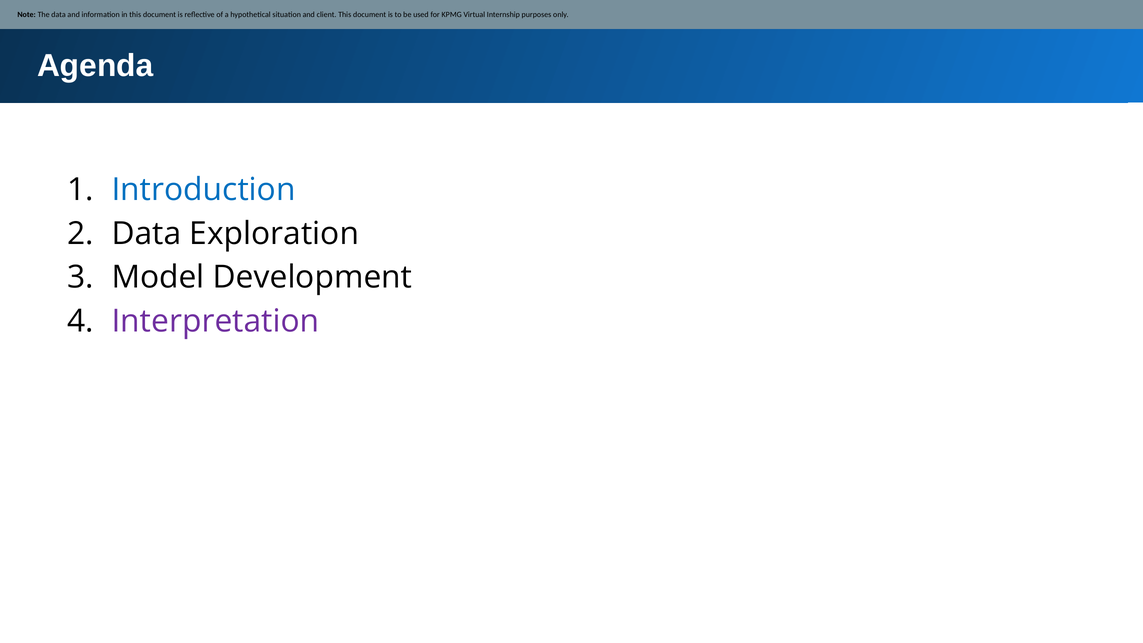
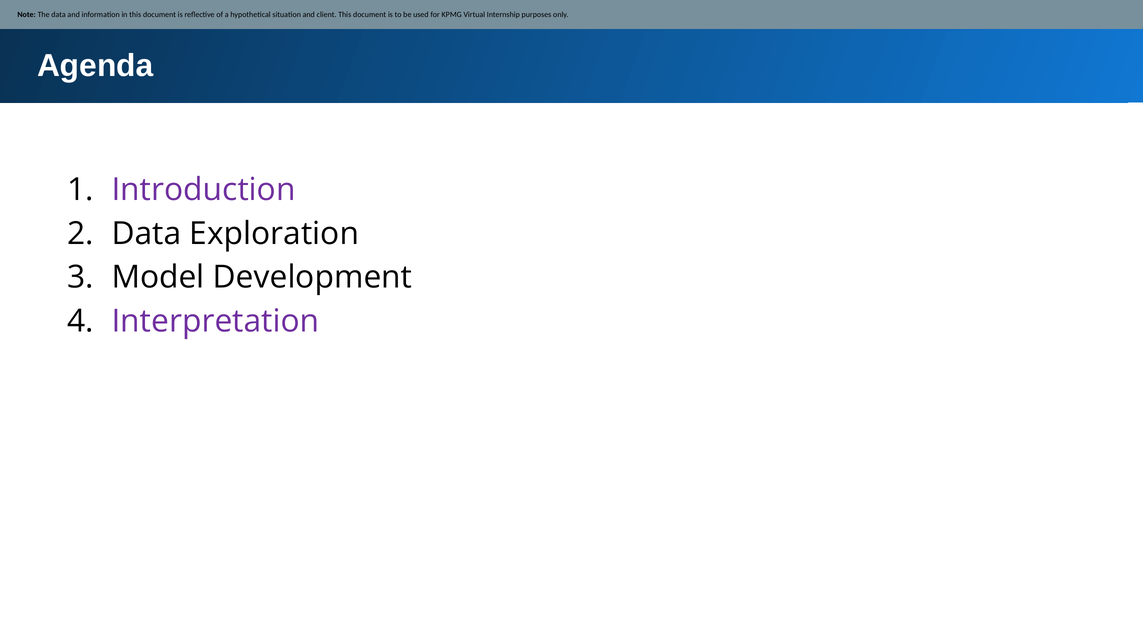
Introduction colour: blue -> purple (204, 190)
